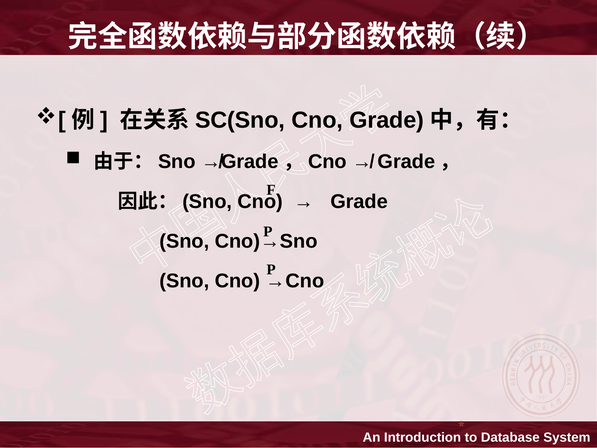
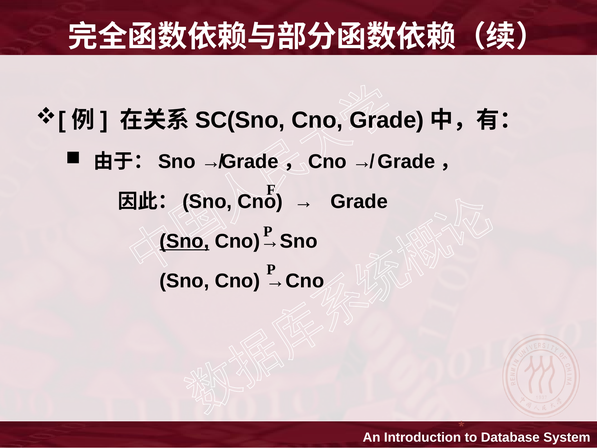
Sno underline: none -> present (184, 241)
